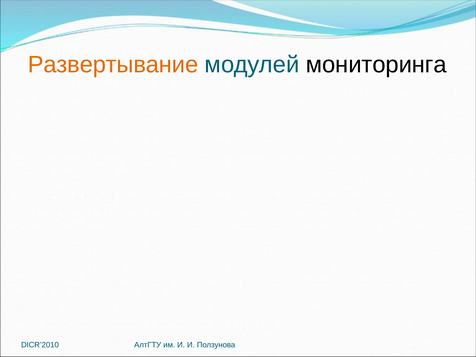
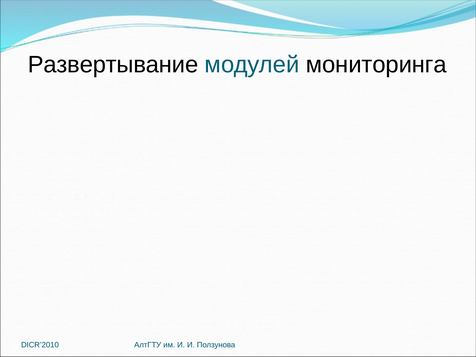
Развертывание colour: orange -> black (113, 65)
